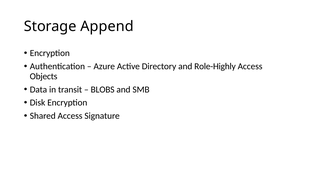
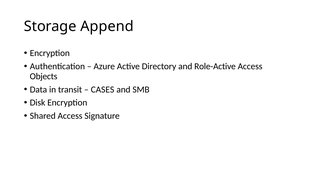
Role-Highly: Role-Highly -> Role-Active (215, 66)
BLOBS: BLOBS -> CASES (103, 89)
